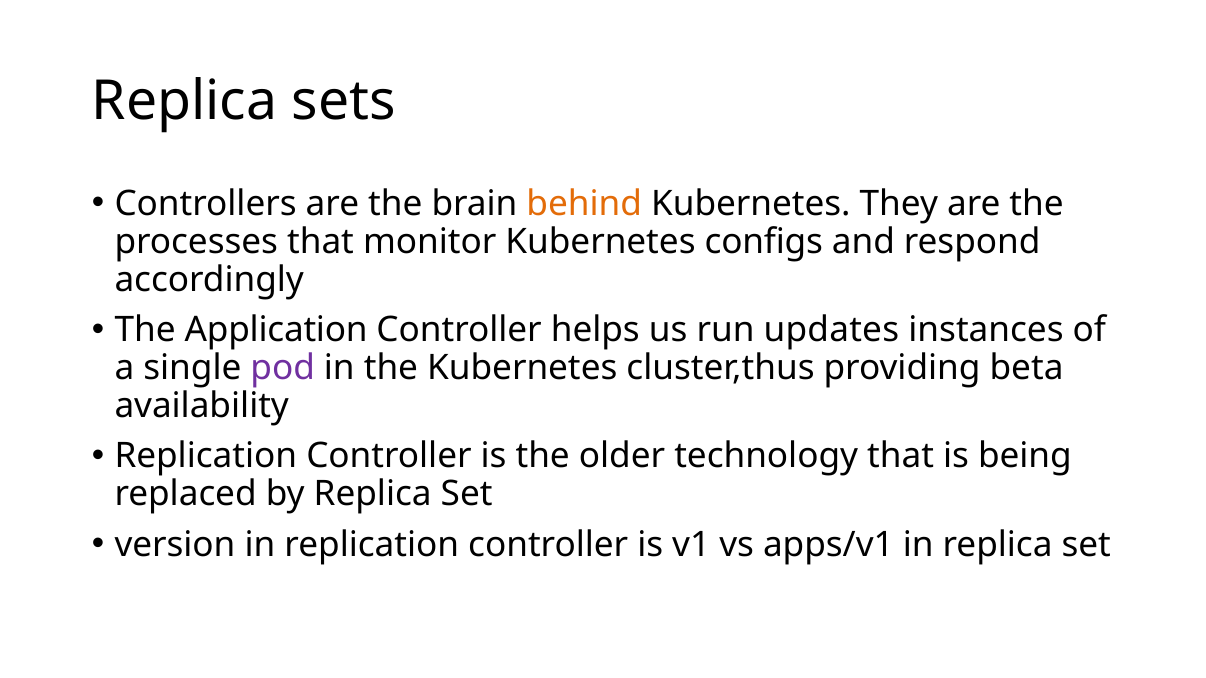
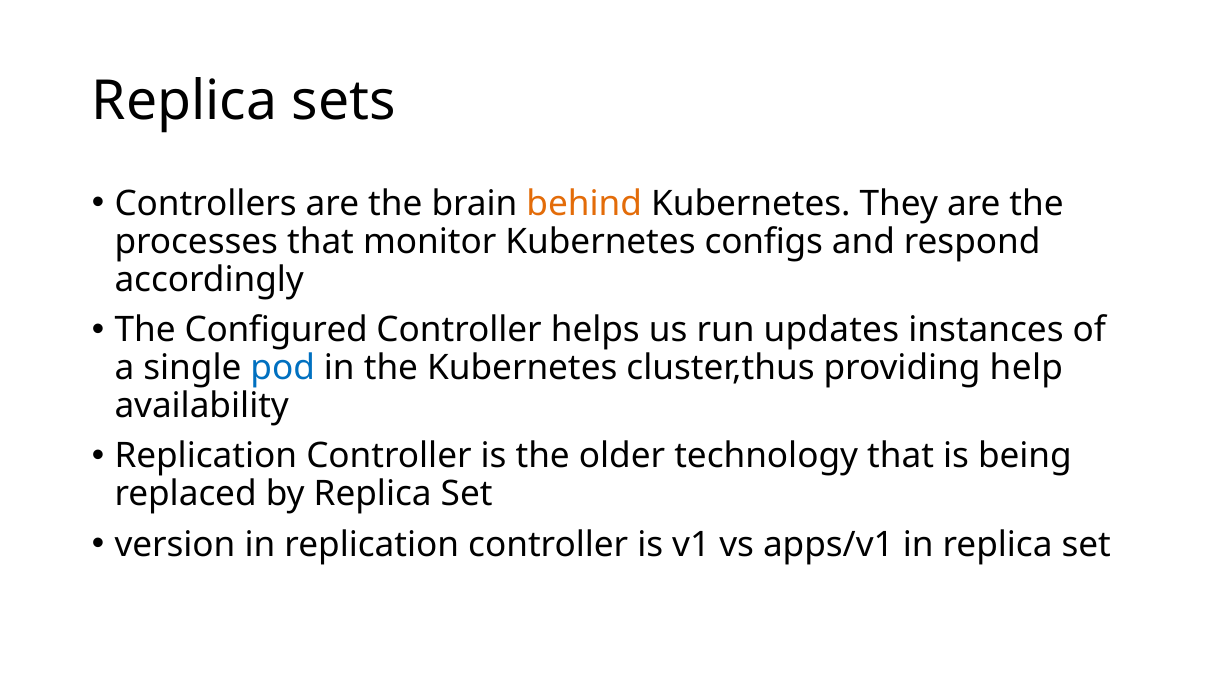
Application: Application -> Configured (276, 330)
pod colour: purple -> blue (283, 368)
beta: beta -> help (1026, 368)
